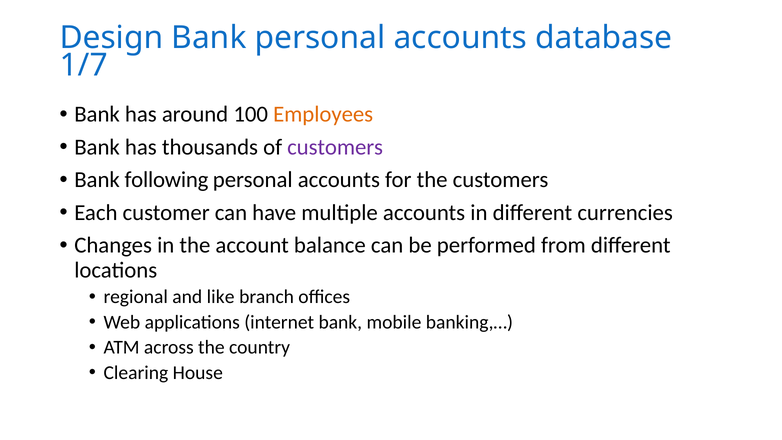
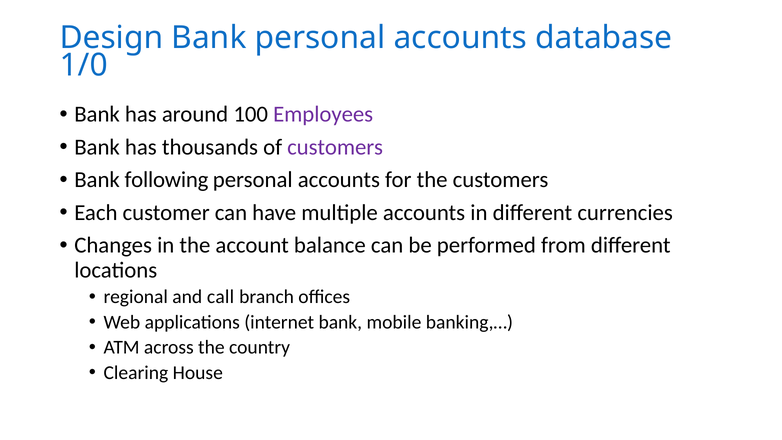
1/7: 1/7 -> 1/0 (84, 65)
Employees colour: orange -> purple (323, 114)
like: like -> call (221, 297)
